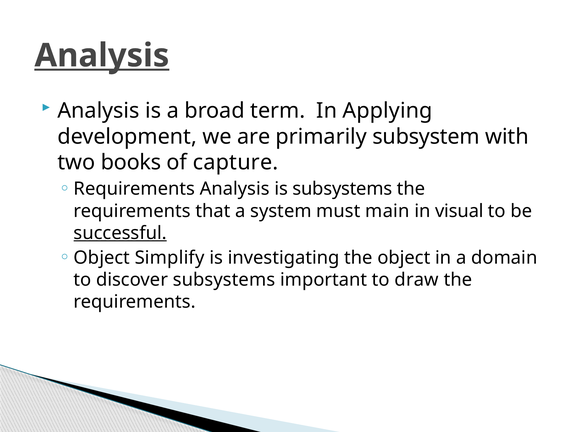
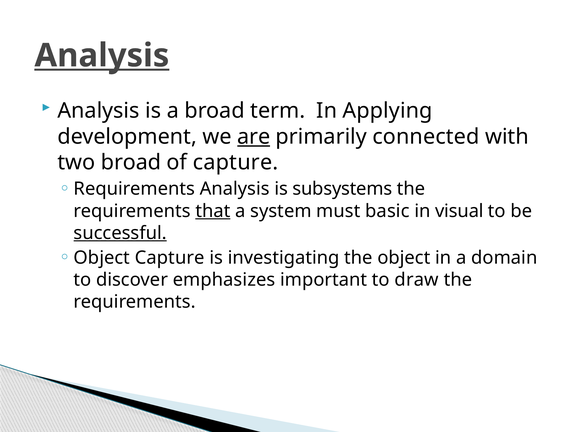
are underline: none -> present (254, 137)
subsystem: subsystem -> connected (426, 137)
two books: books -> broad (131, 163)
that underline: none -> present (213, 211)
main: main -> basic (387, 211)
Object Simplify: Simplify -> Capture (170, 258)
discover subsystems: subsystems -> emphasizes (224, 280)
